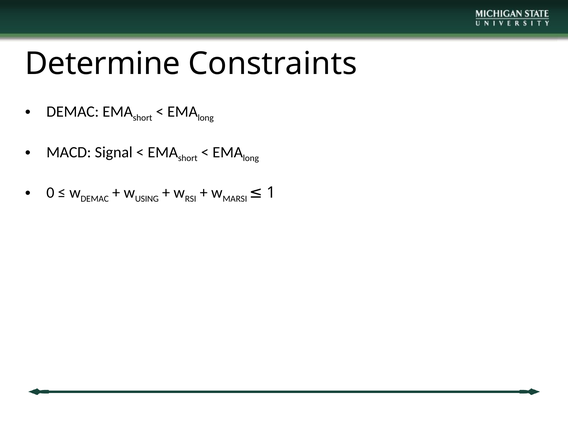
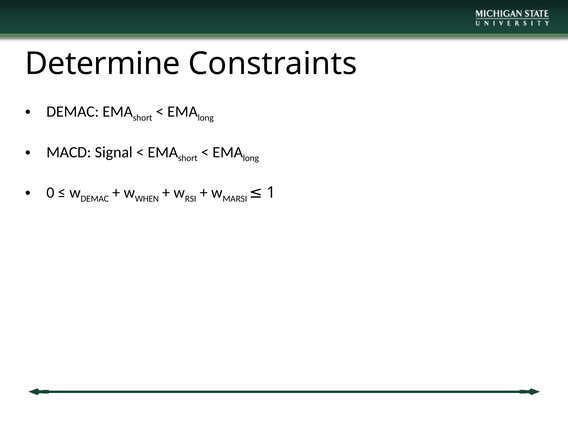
USING: USING -> WHEN (147, 199)
